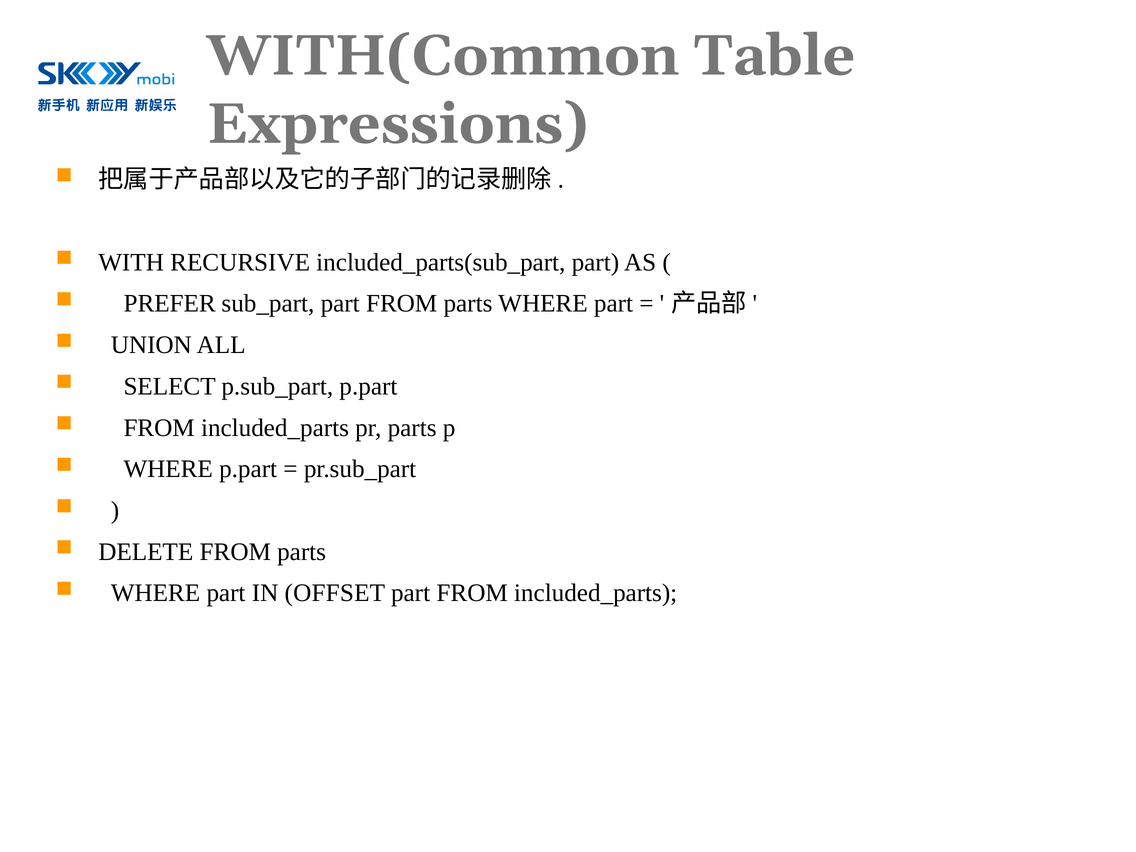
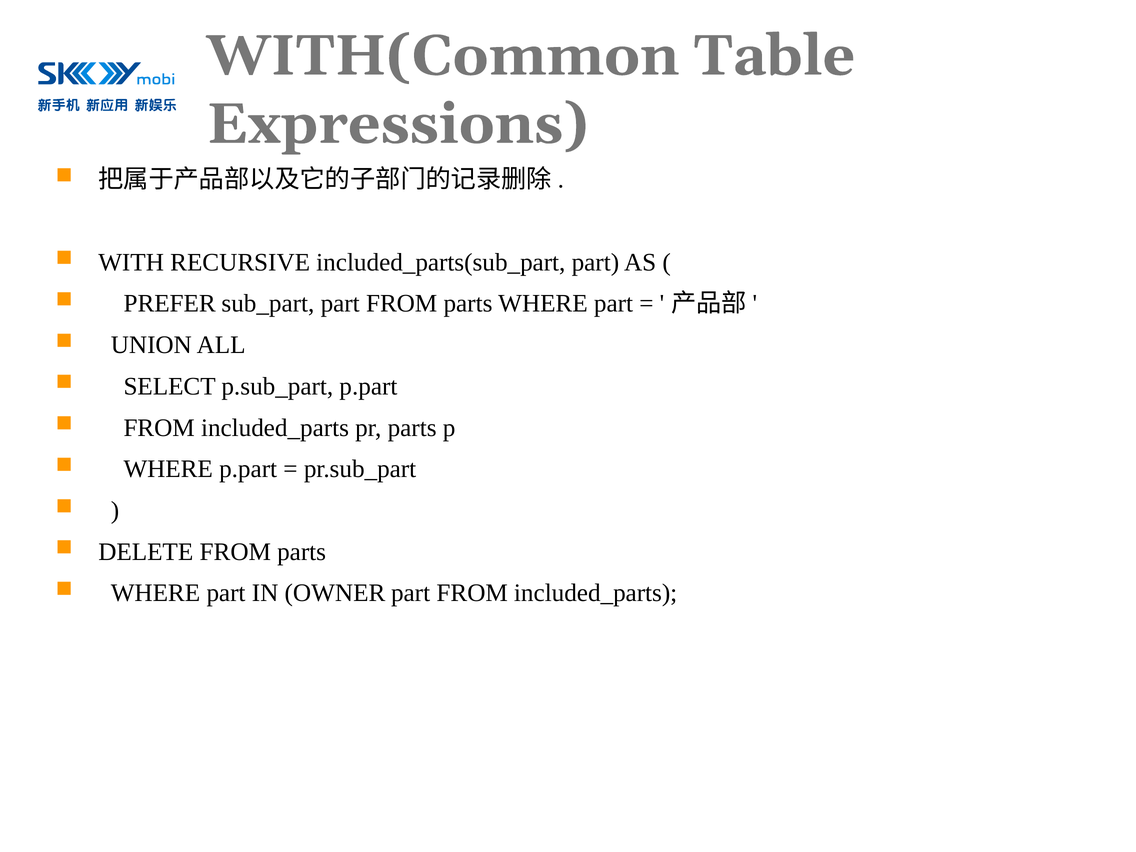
OFFSET: OFFSET -> OWNER (335, 593)
